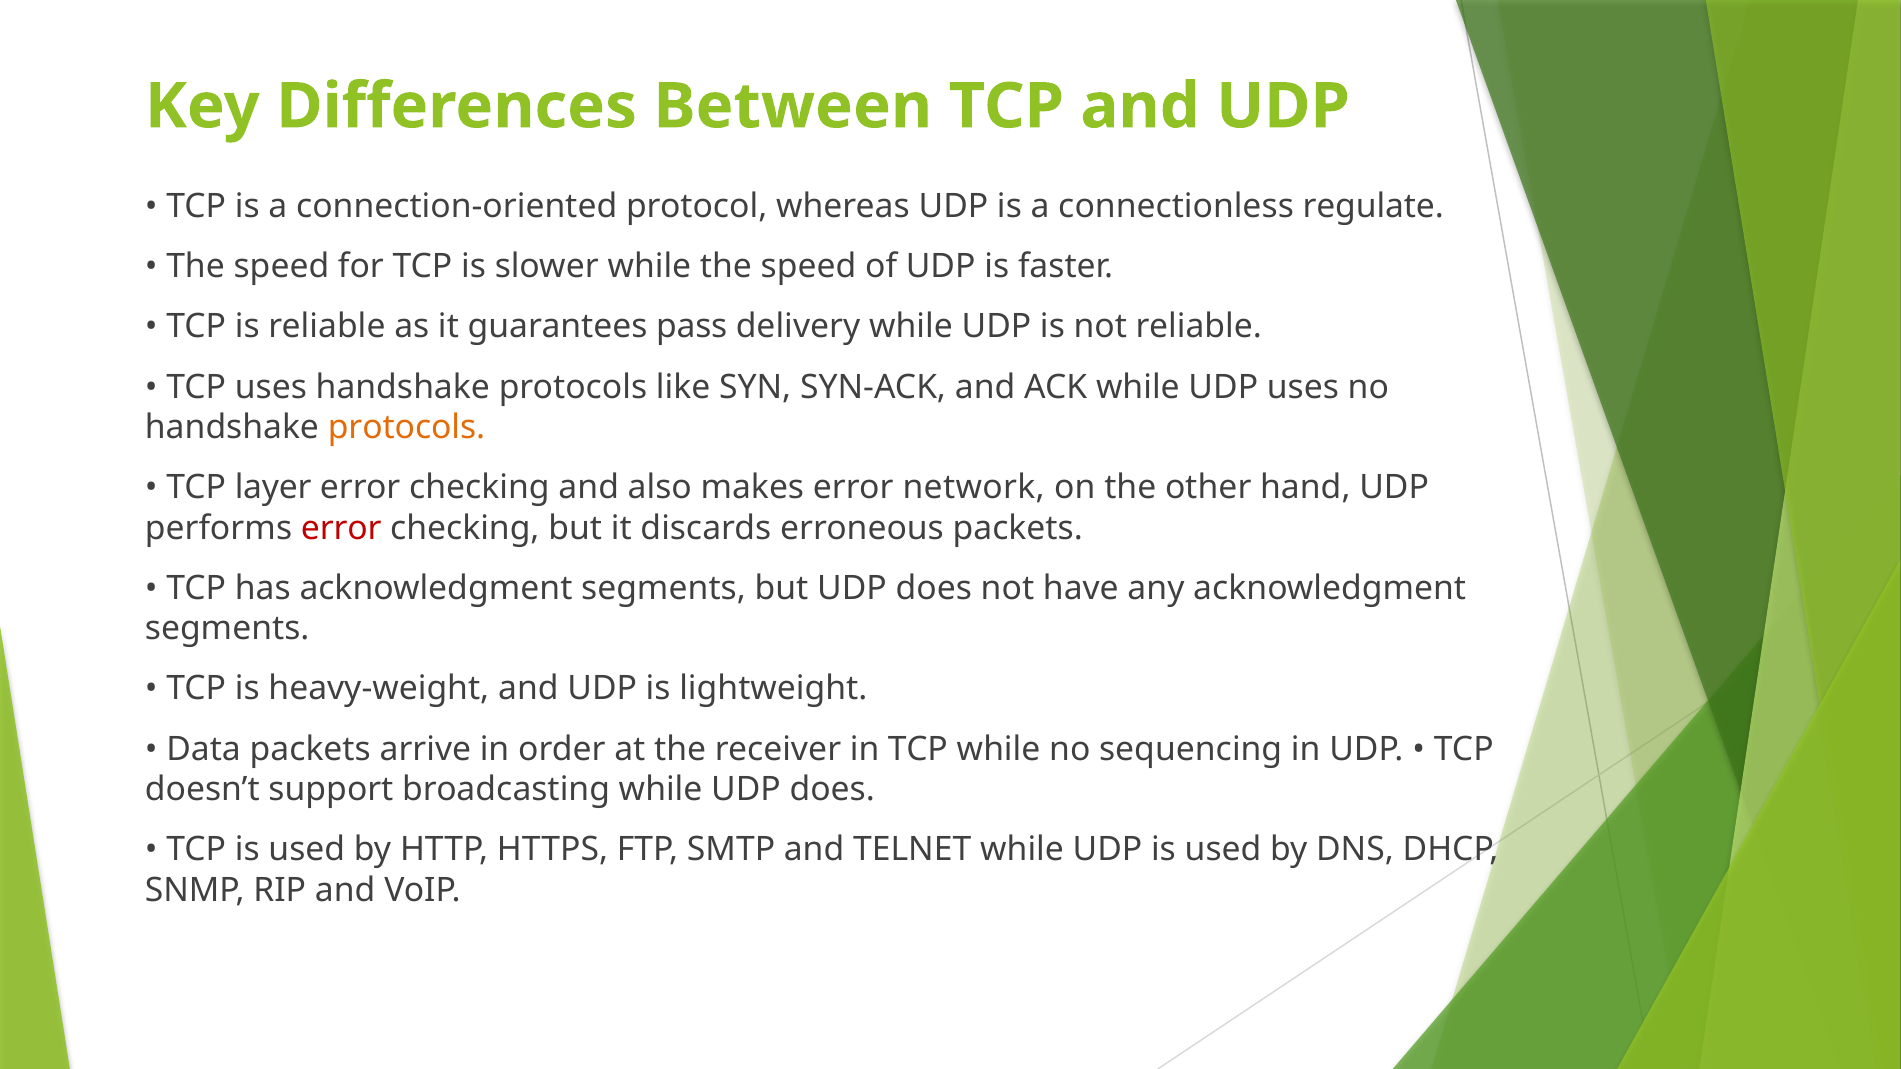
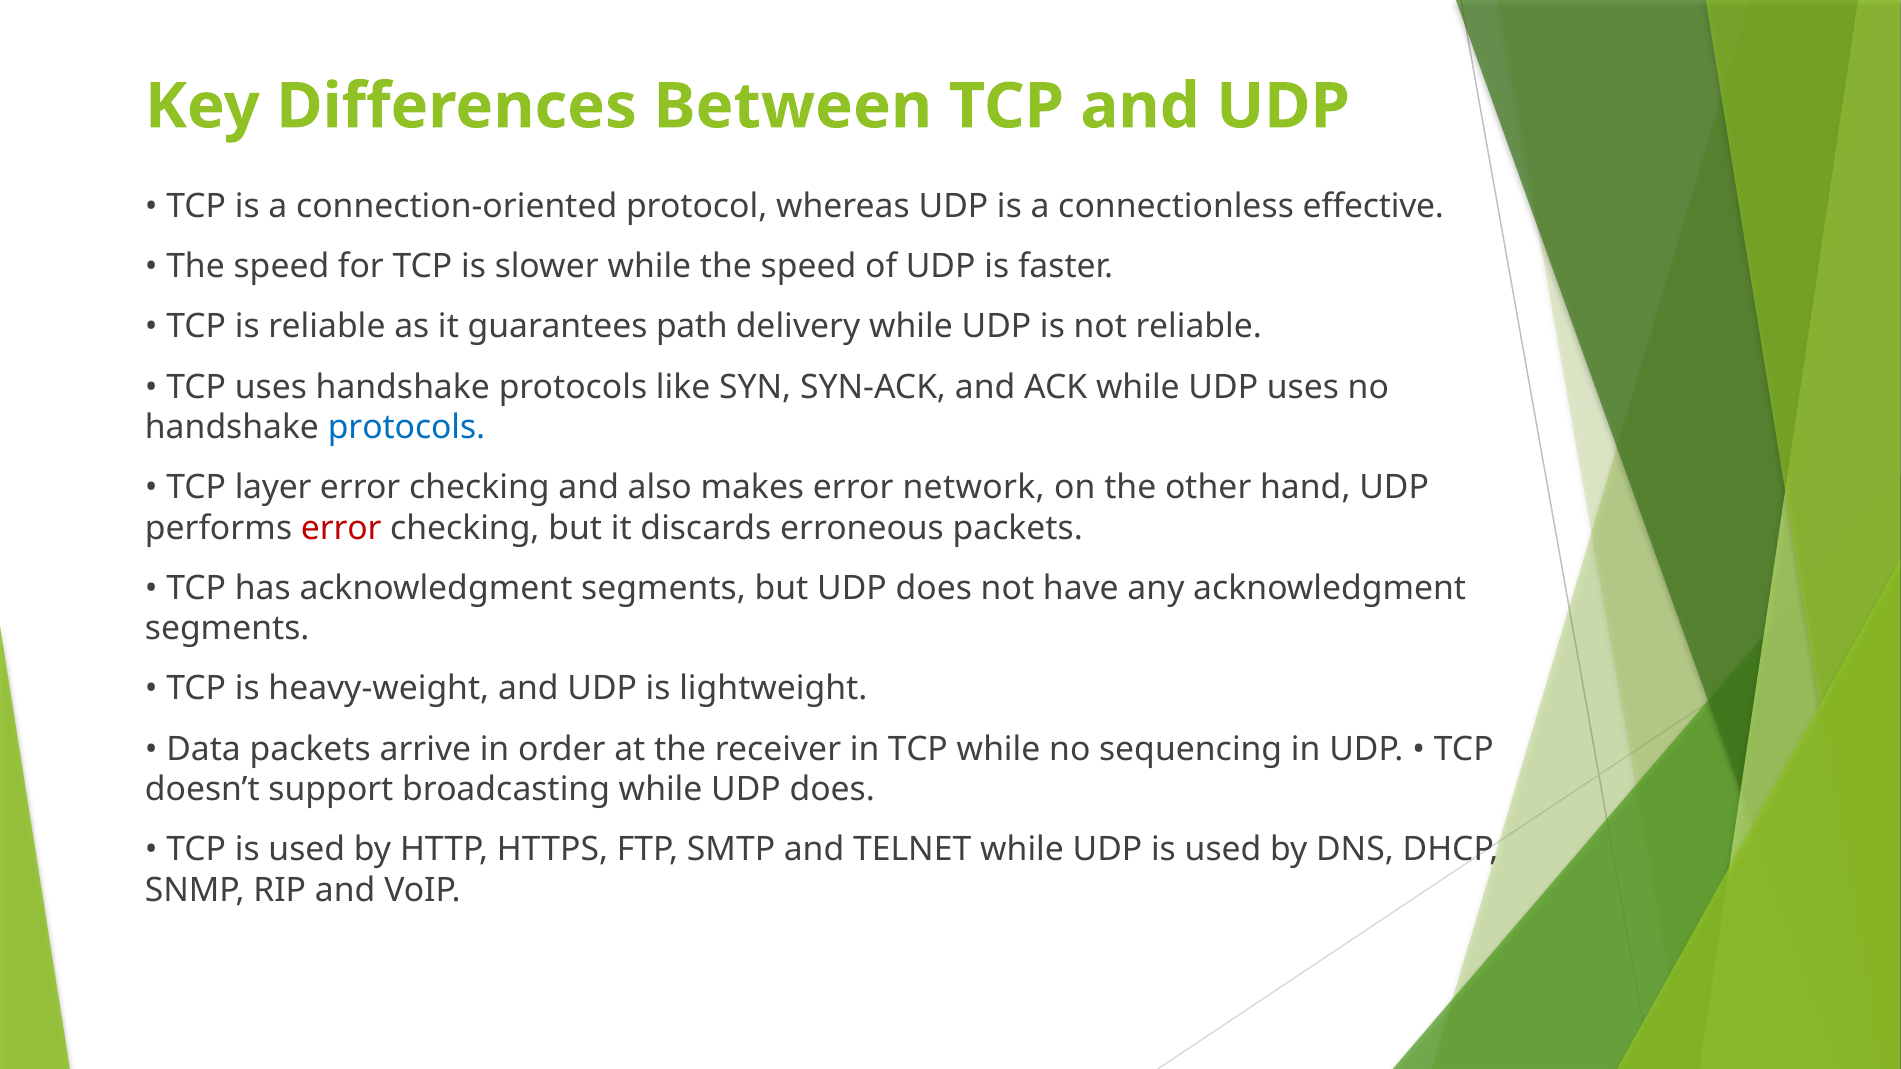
regulate: regulate -> effective (1373, 206)
pass: pass -> path (692, 327)
protocols colour: orange -> blue (407, 427)
